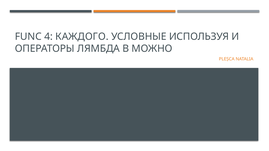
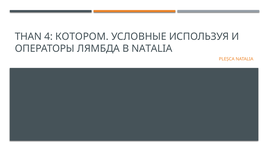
FUNC: FUNC -> THAN (28, 37)
КАЖДОГО: КАЖДОГО -> КОТОРОМ (82, 37)
В МОЖНО: МОЖНО -> NATALIA (152, 49)
